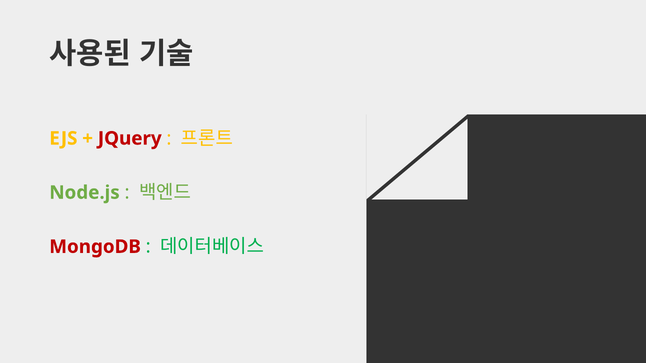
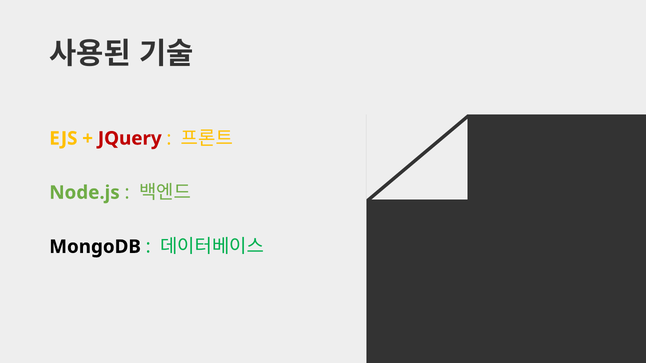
MongoDB colour: red -> black (95, 247)
